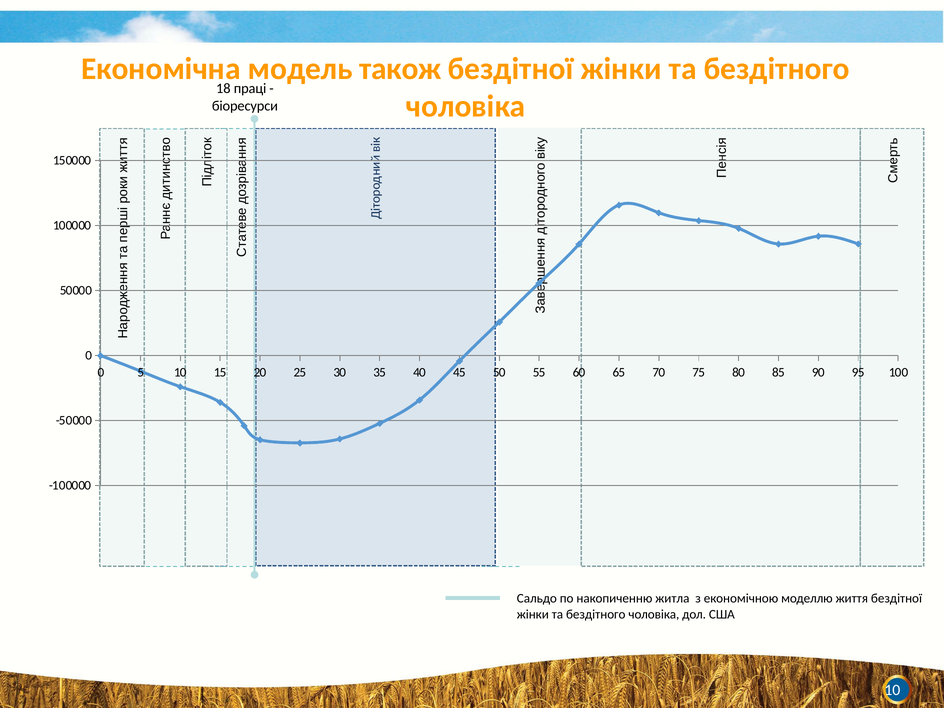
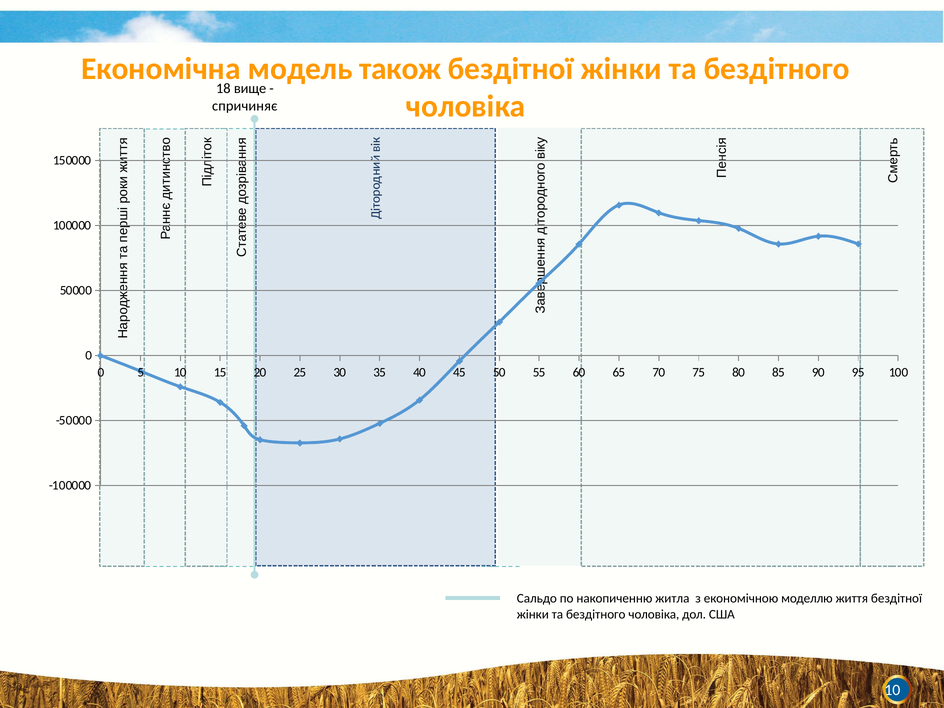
праці: праці -> вище (250, 89)
біоресурси: біоресурси -> спричиняє (245, 106)
